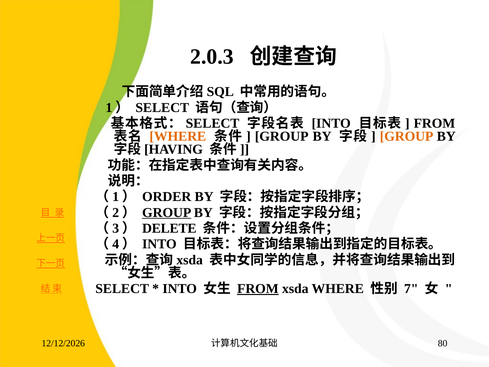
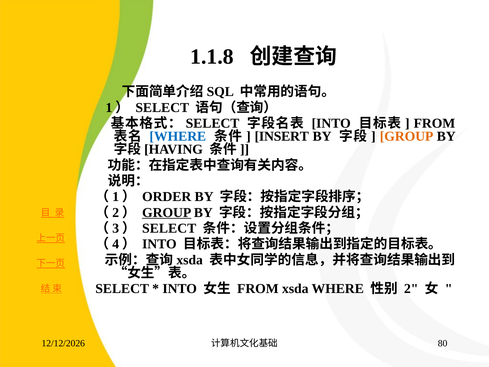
2.0.3: 2.0.3 -> 1.1.8 (212, 57)
WHERE colour: orange -> blue (178, 136)
GROUP: GROUP -> INSERT (282, 136)
（3） DELETE: DELETE -> SELECT (169, 228)
FROM underline: present -> none (258, 289)
7: 7 -> 2 (411, 289)
